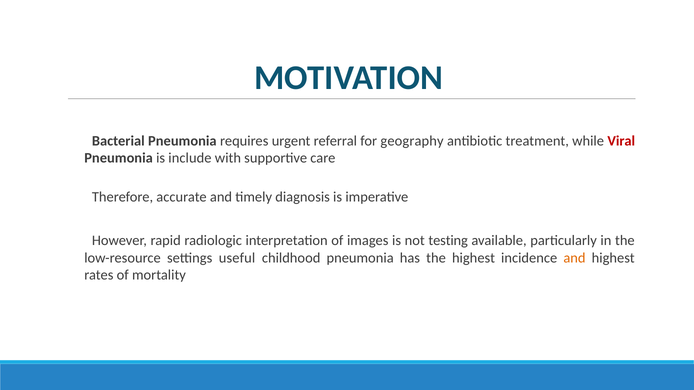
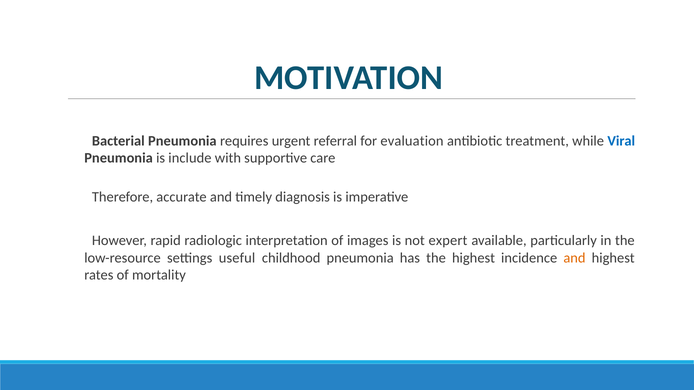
geography: geography -> evaluation (412, 141)
Viral colour: red -> blue (621, 141)
testing: testing -> expert (448, 241)
